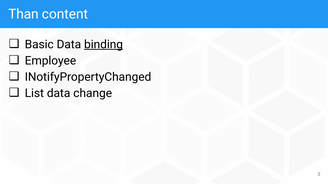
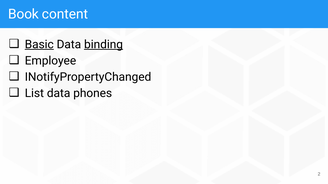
Than: Than -> Book (24, 14)
Basic underline: none -> present (39, 44)
change: change -> phones (93, 93)
